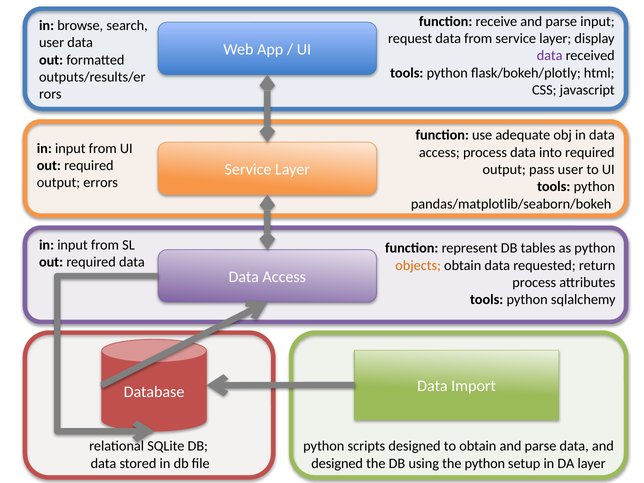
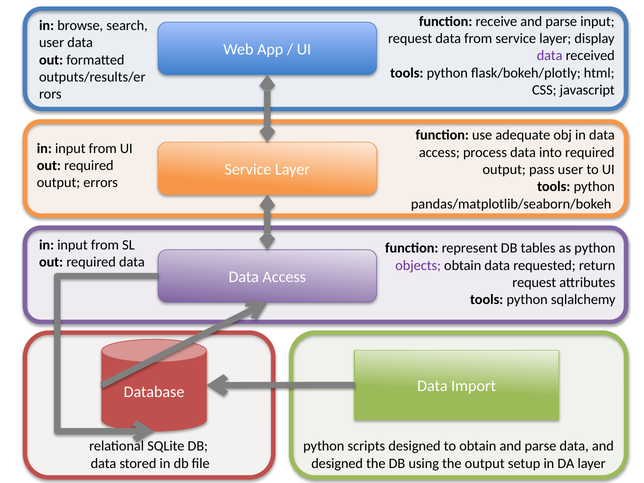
objects colour: orange -> purple (418, 265)
process: process -> request (534, 283)
the python: python -> output (485, 463)
